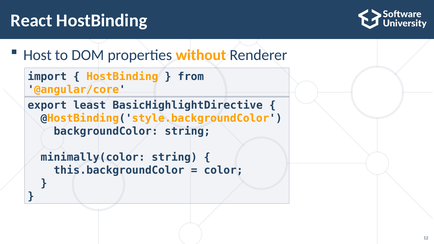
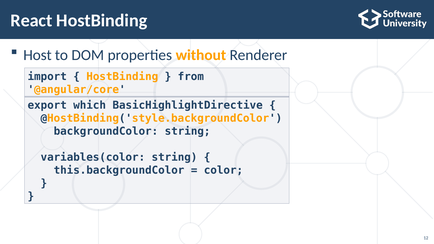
least: least -> which (90, 105)
minimally(color: minimally(color -> variables(color (93, 157)
